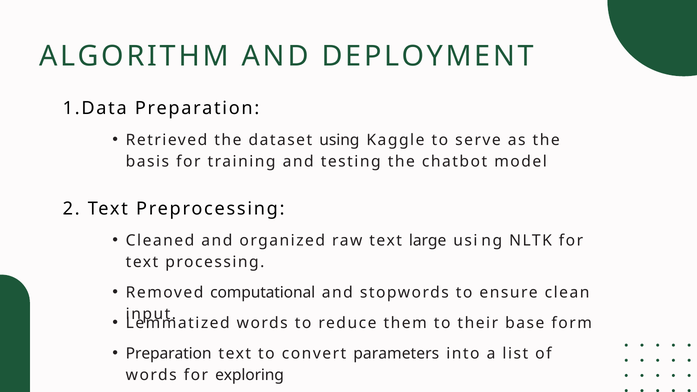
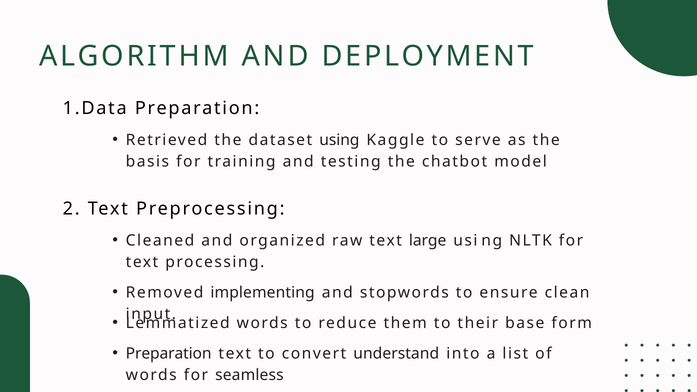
computational: computational -> implementing (263, 293)
parameters: parameters -> understand (396, 354)
exploring: exploring -> seamless (249, 375)
